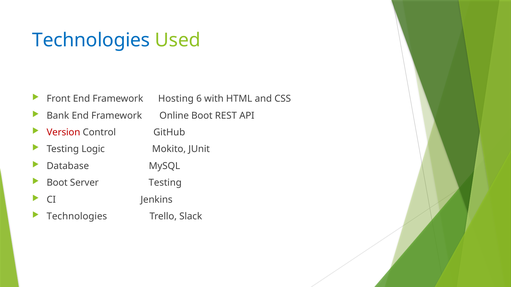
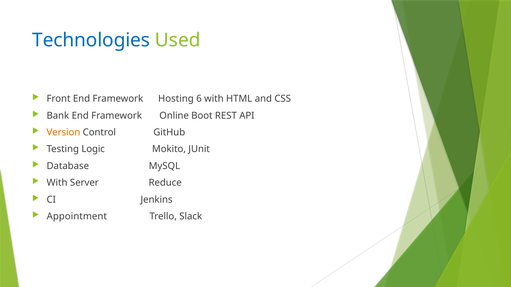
Version colour: red -> orange (63, 133)
Boot: Boot -> With (57, 183)
Server Testing: Testing -> Reduce (165, 183)
Technologies: Technologies -> Appointment (77, 217)
